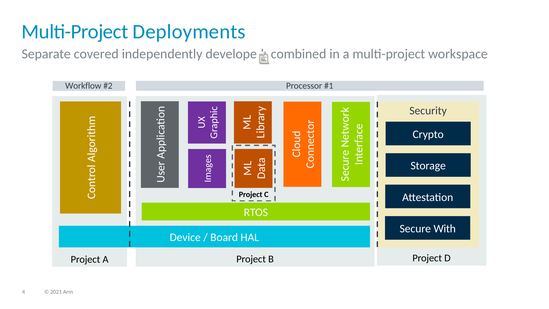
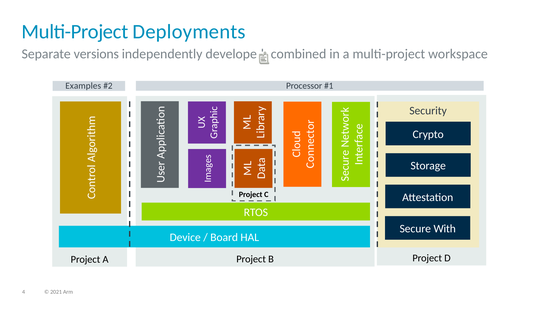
covered: covered -> versions (96, 54)
Workflow: Workflow -> Examples (83, 86)
